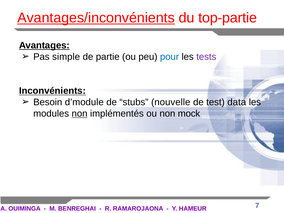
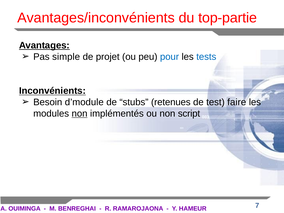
Avantages/inconvénients underline: present -> none (96, 18)
partie: partie -> projet (108, 57)
tests colour: purple -> blue (206, 57)
nouvelle: nouvelle -> retenues (171, 102)
data: data -> faire (237, 102)
mock: mock -> script (189, 114)
